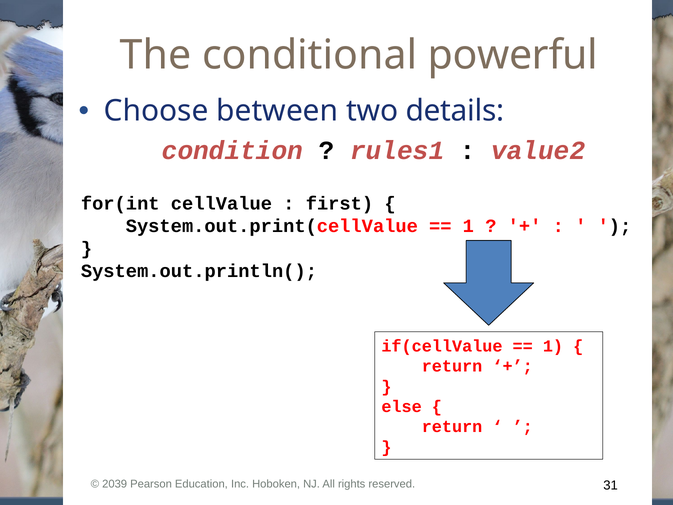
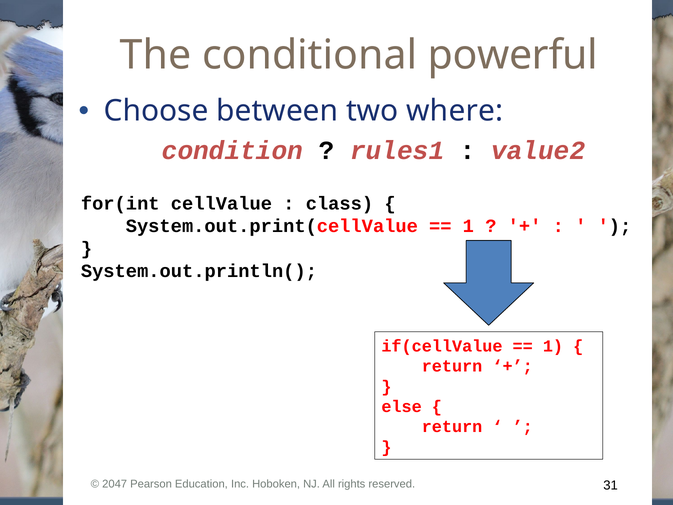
details: details -> where (455, 111)
first: first -> class (339, 203)
2039: 2039 -> 2047 (115, 484)
